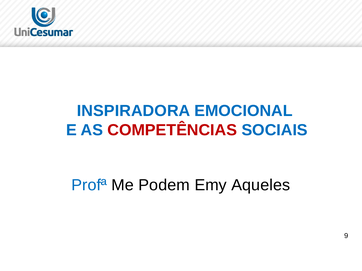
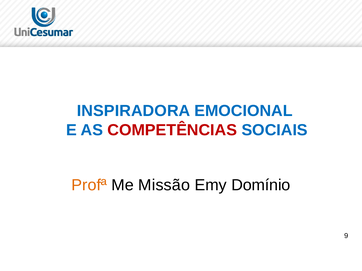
Profª colour: blue -> orange (89, 185)
Podem: Podem -> Missão (164, 185)
Aqueles: Aqueles -> Domínio (261, 185)
